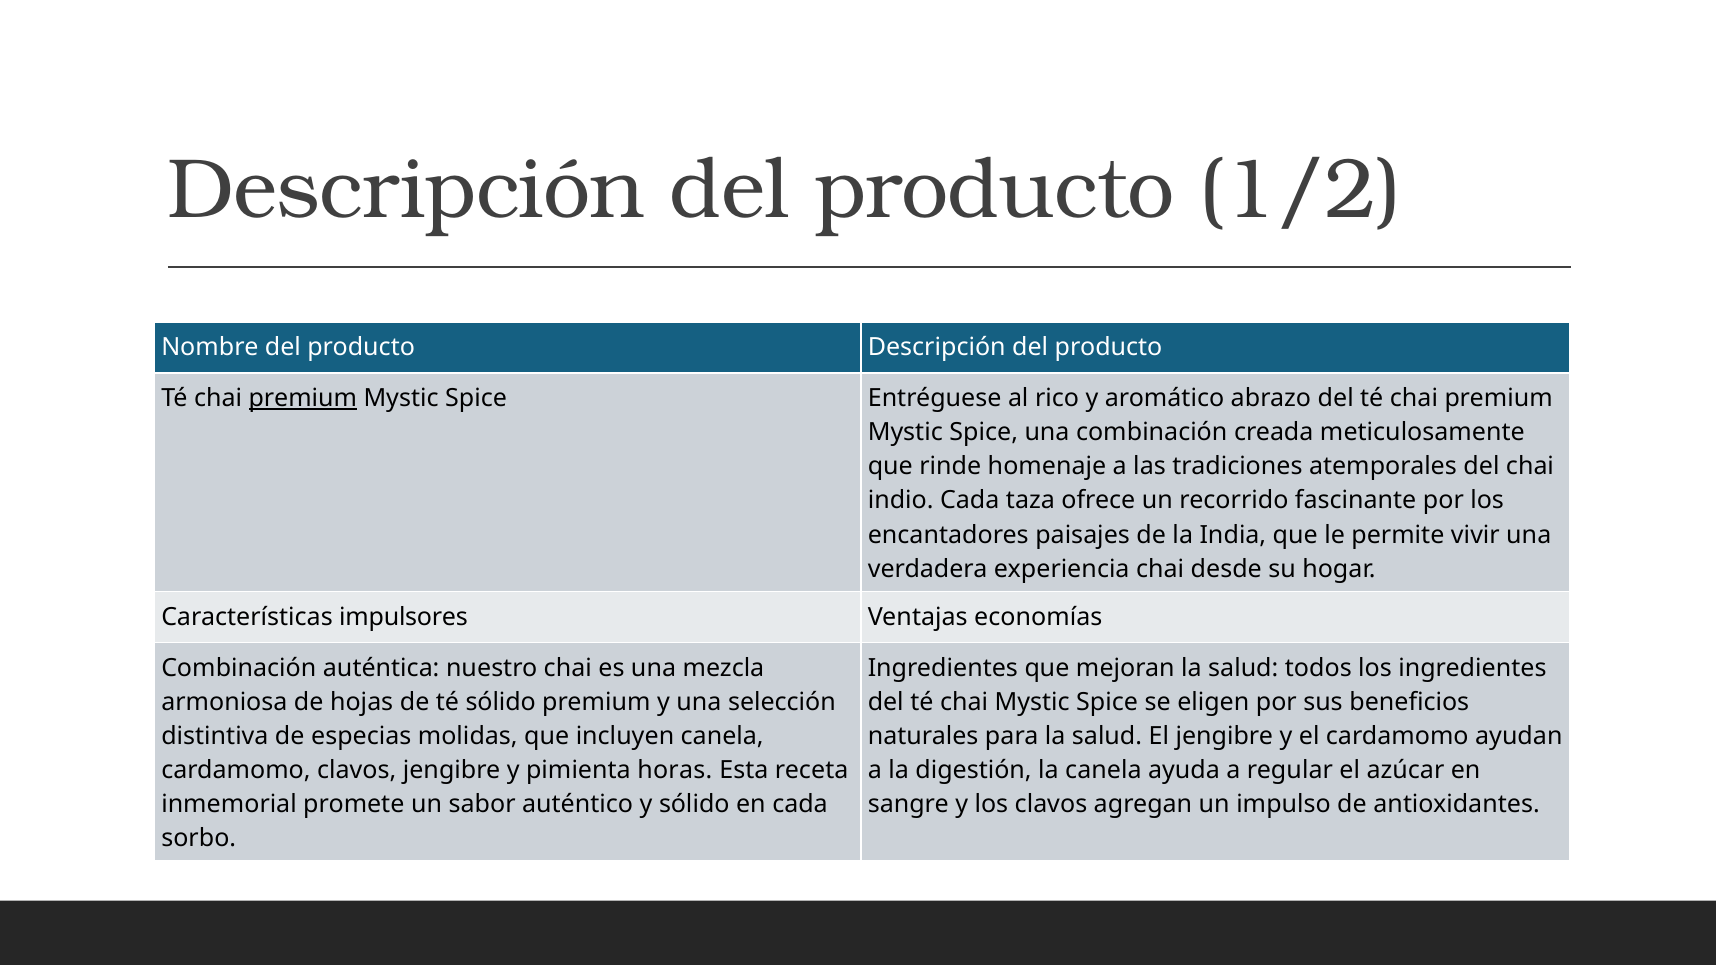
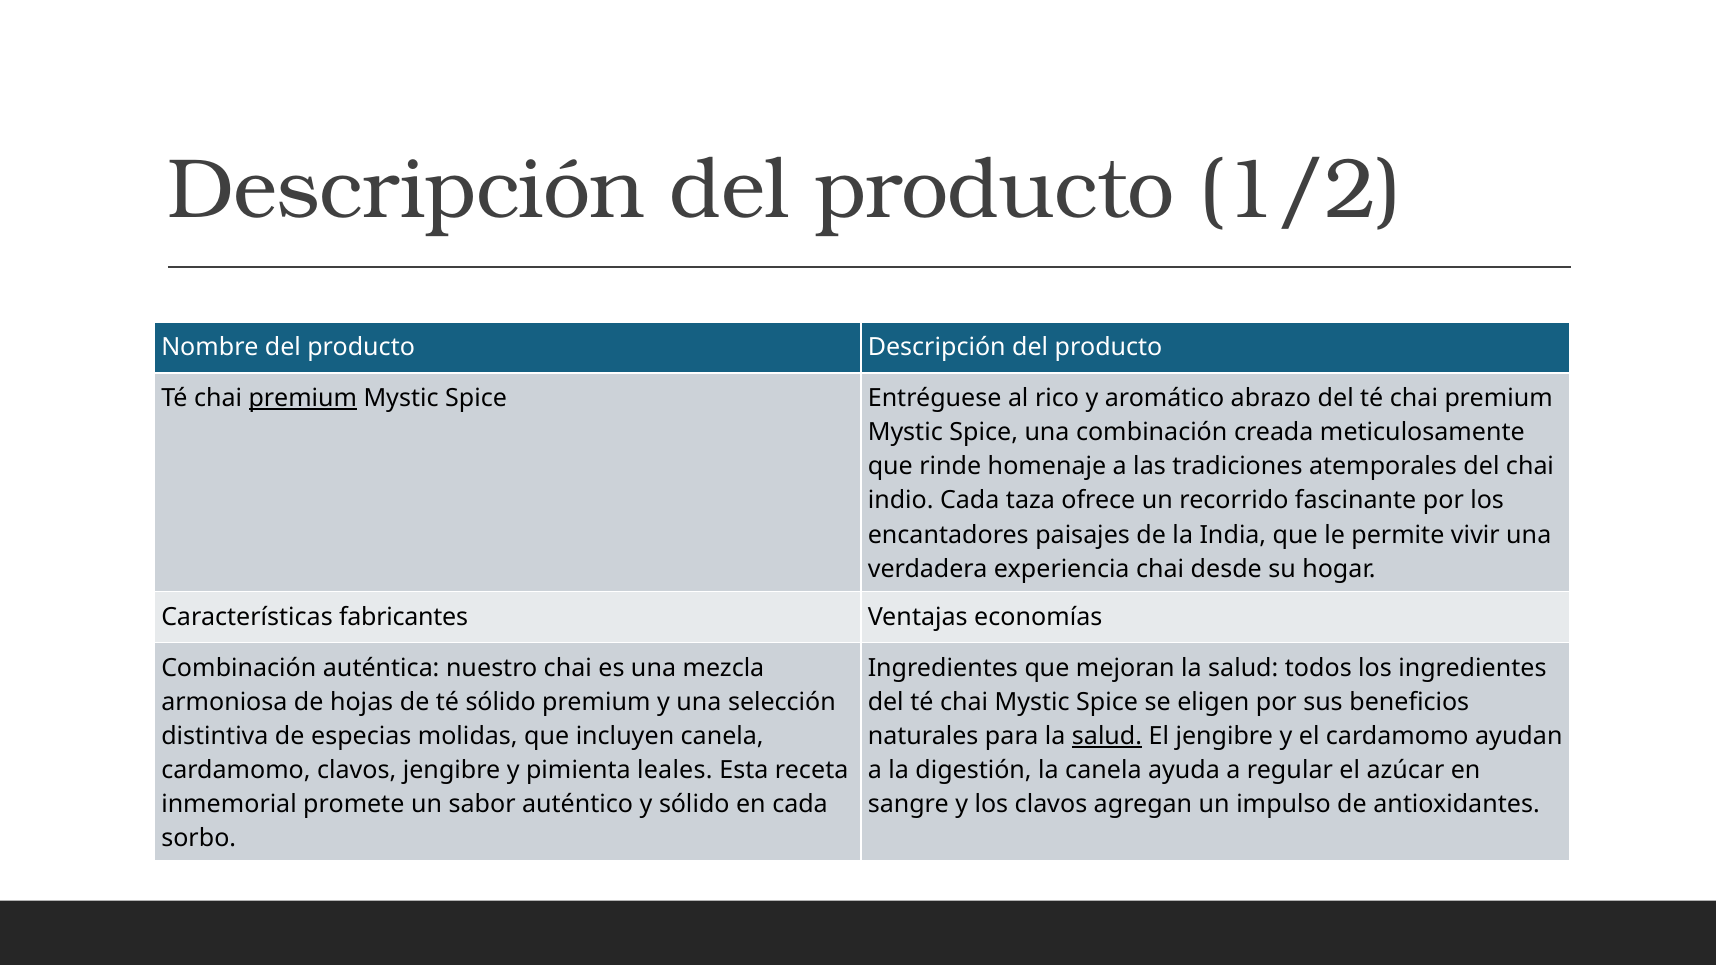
impulsores: impulsores -> fabricantes (404, 617)
salud underline: none -> present (1107, 736)
horas: horas -> leales (675, 770)
